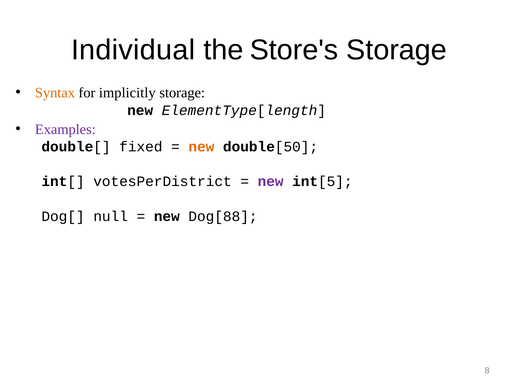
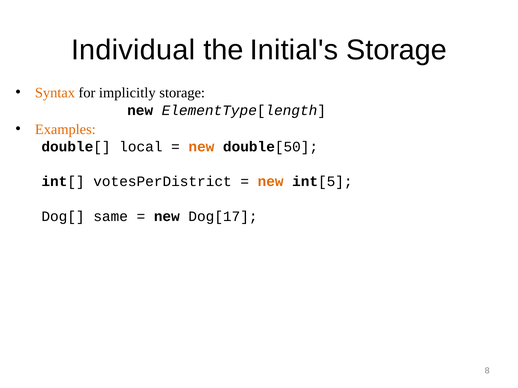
Store's: Store's -> Initial's (294, 50)
Examples colour: purple -> orange (65, 130)
fixed: fixed -> local (141, 147)
new colour: purple -> orange (271, 182)
null: null -> same (111, 217)
Dog[88: Dog[88 -> Dog[17 (223, 217)
